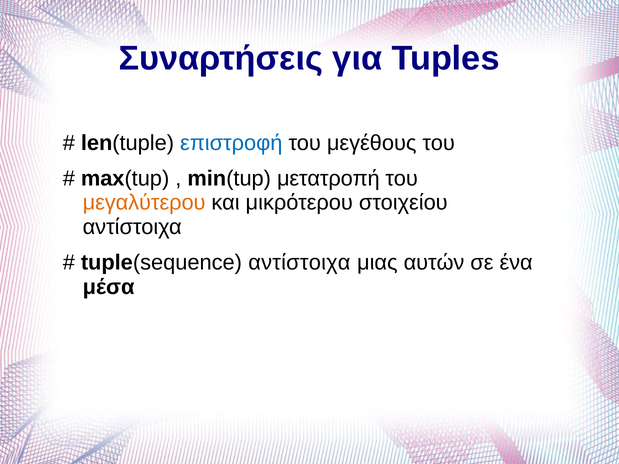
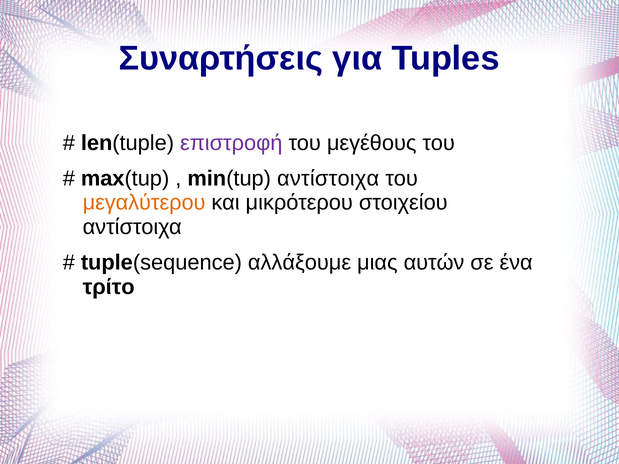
επιστροφή colour: blue -> purple (231, 143)
min(tup μετατροπή: μετατροπή -> αντίστοιχα (328, 178)
tuple(sequence αντίστοιχα: αντίστοιχα -> αλλάξουμε (300, 263)
μέσα: μέσα -> τρίτο (109, 287)
